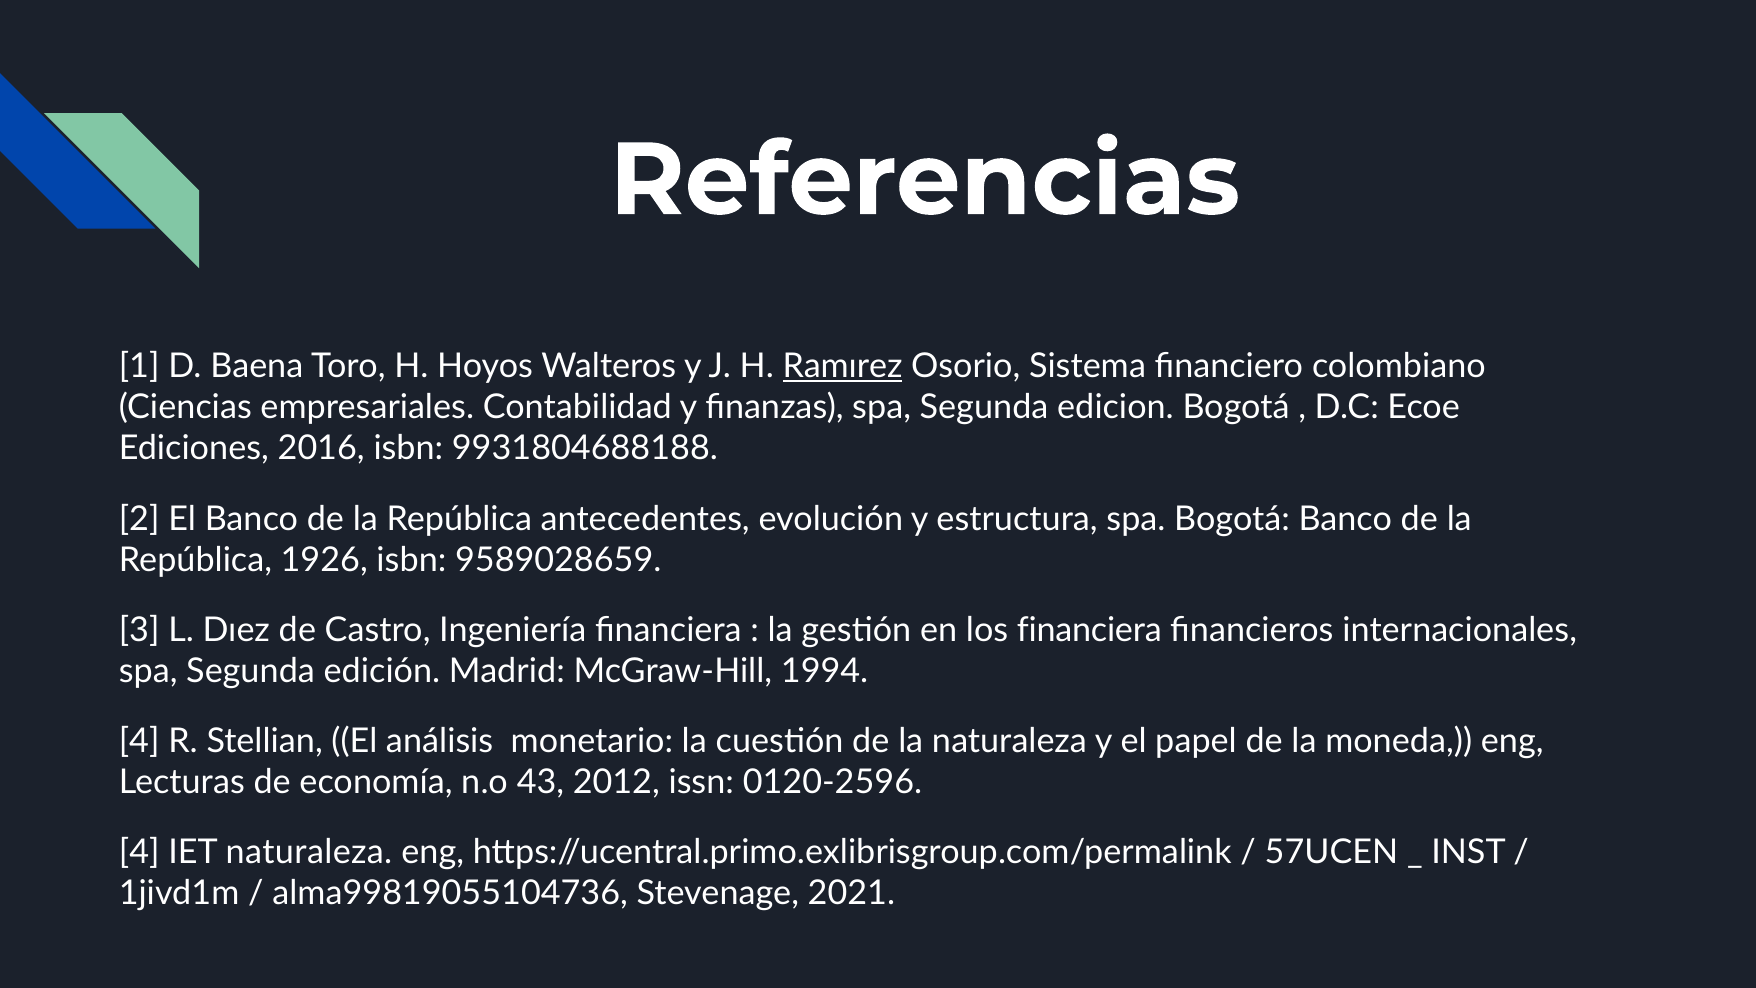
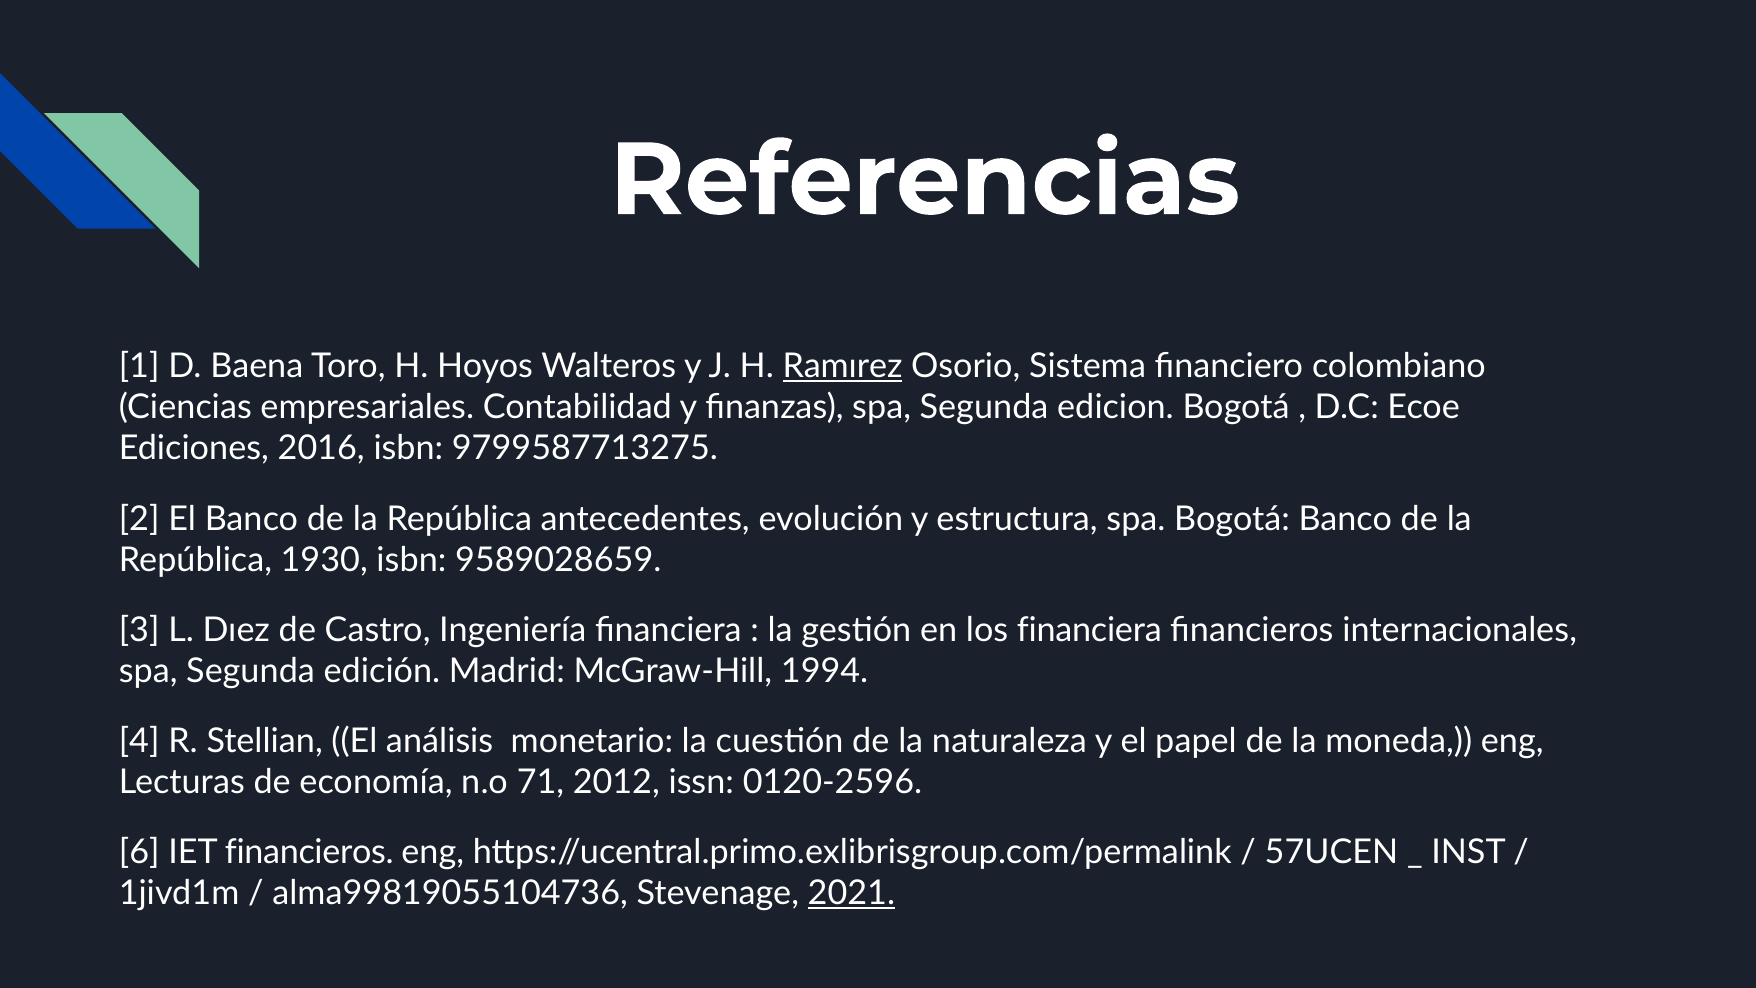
9931804688188: 9931804688188 -> 9799587713275 (585, 448)
1926: 1926 -> 1930 (324, 560)
43: 43 -> 71 (540, 782)
4: 4 -> 6 (139, 852)
IET naturaleza: naturaleza -> financieros (309, 852)
2021 underline: none -> present (851, 893)
